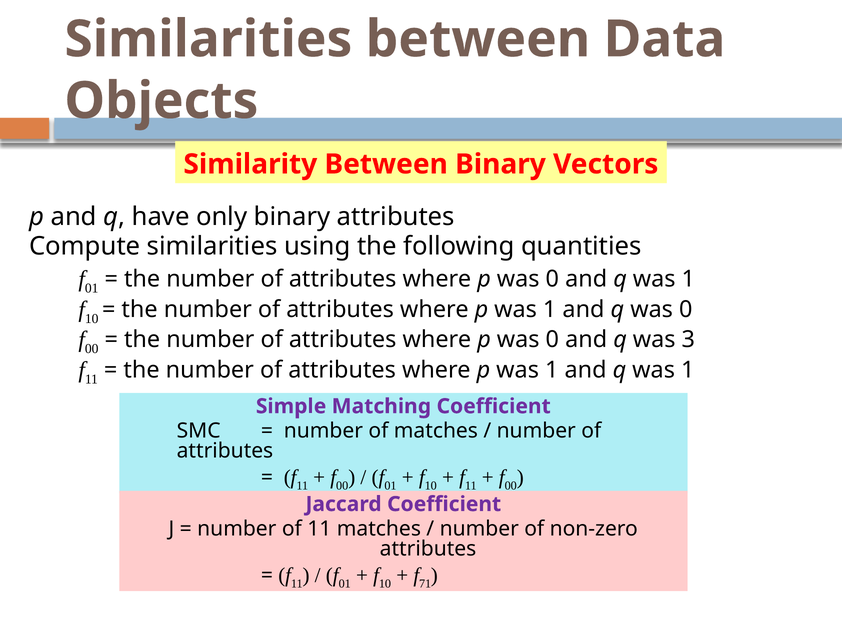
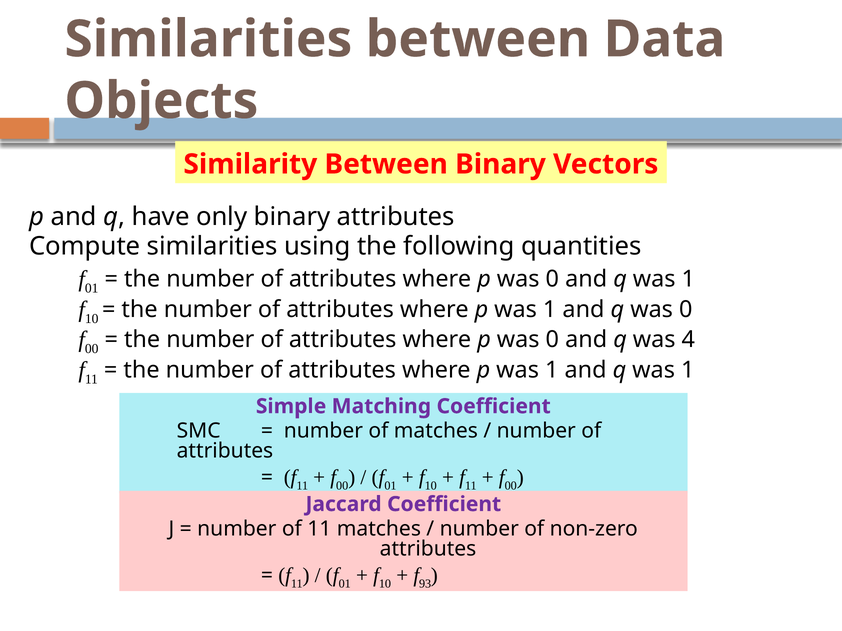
3: 3 -> 4 (688, 340)
71: 71 -> 93 (425, 584)
